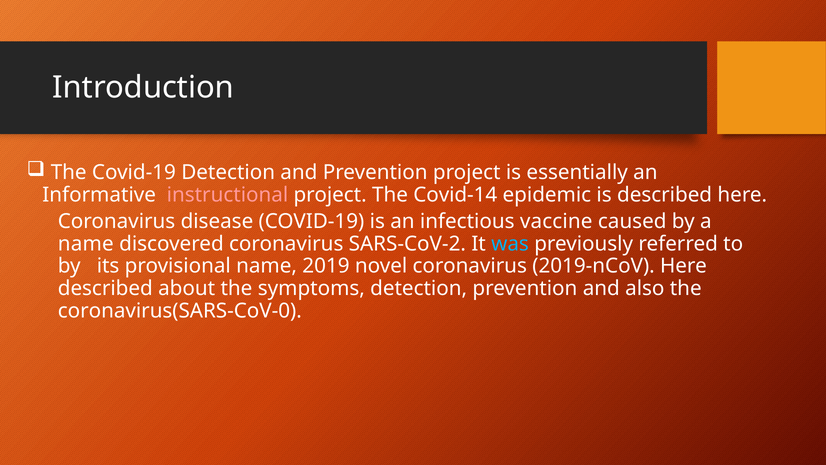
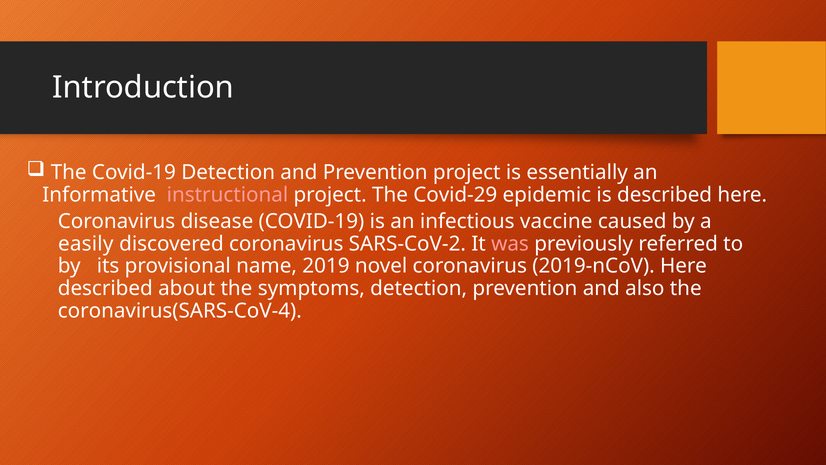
Covid-14: Covid-14 -> Covid-29 (455, 195)
name: name -> easily (86, 244)
was colour: light blue -> pink (510, 244)
coronavirus(SARS-CoV-0: coronavirus(SARS-CoV-0 -> coronavirus(SARS-CoV-4 (180, 310)
